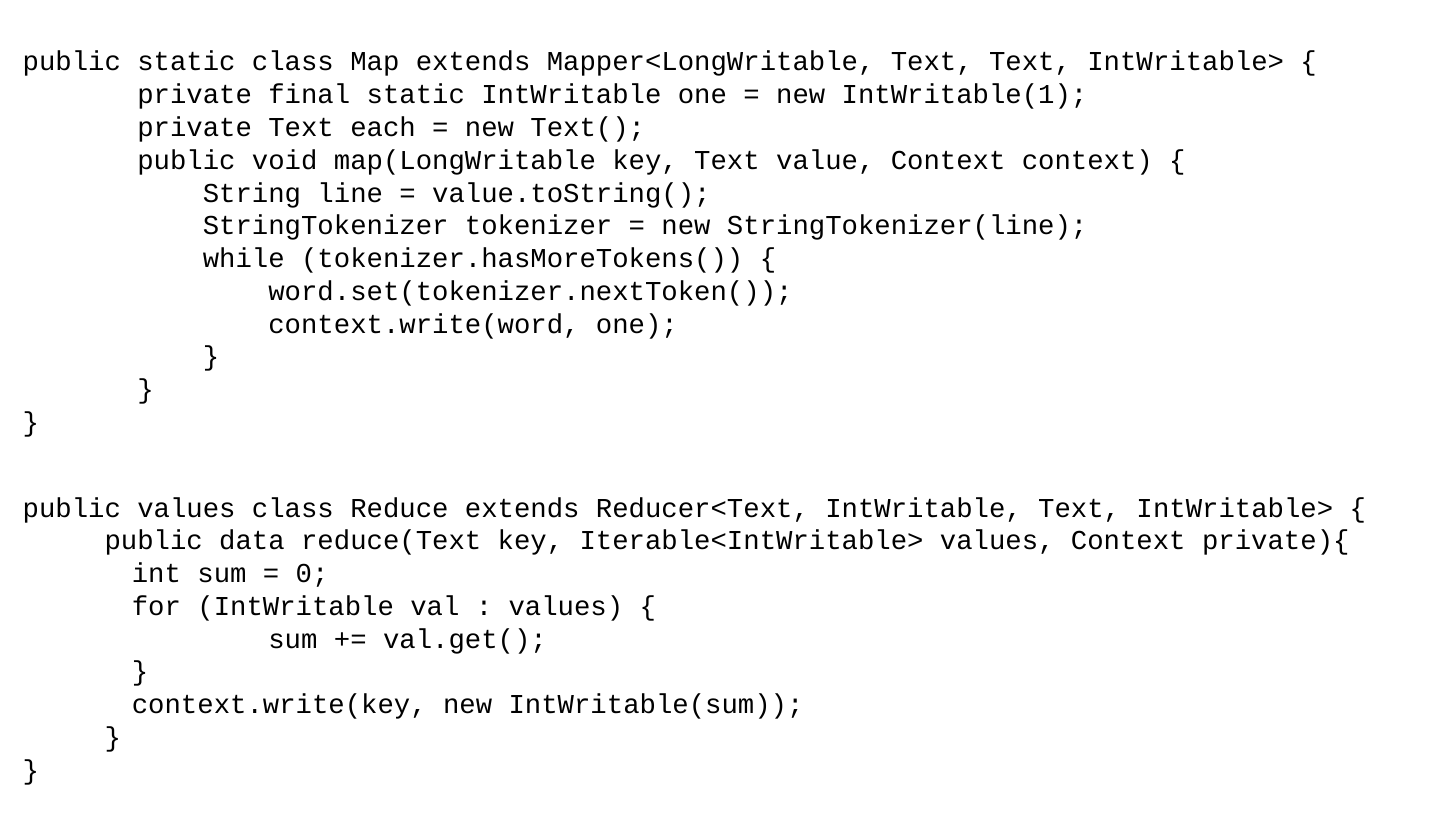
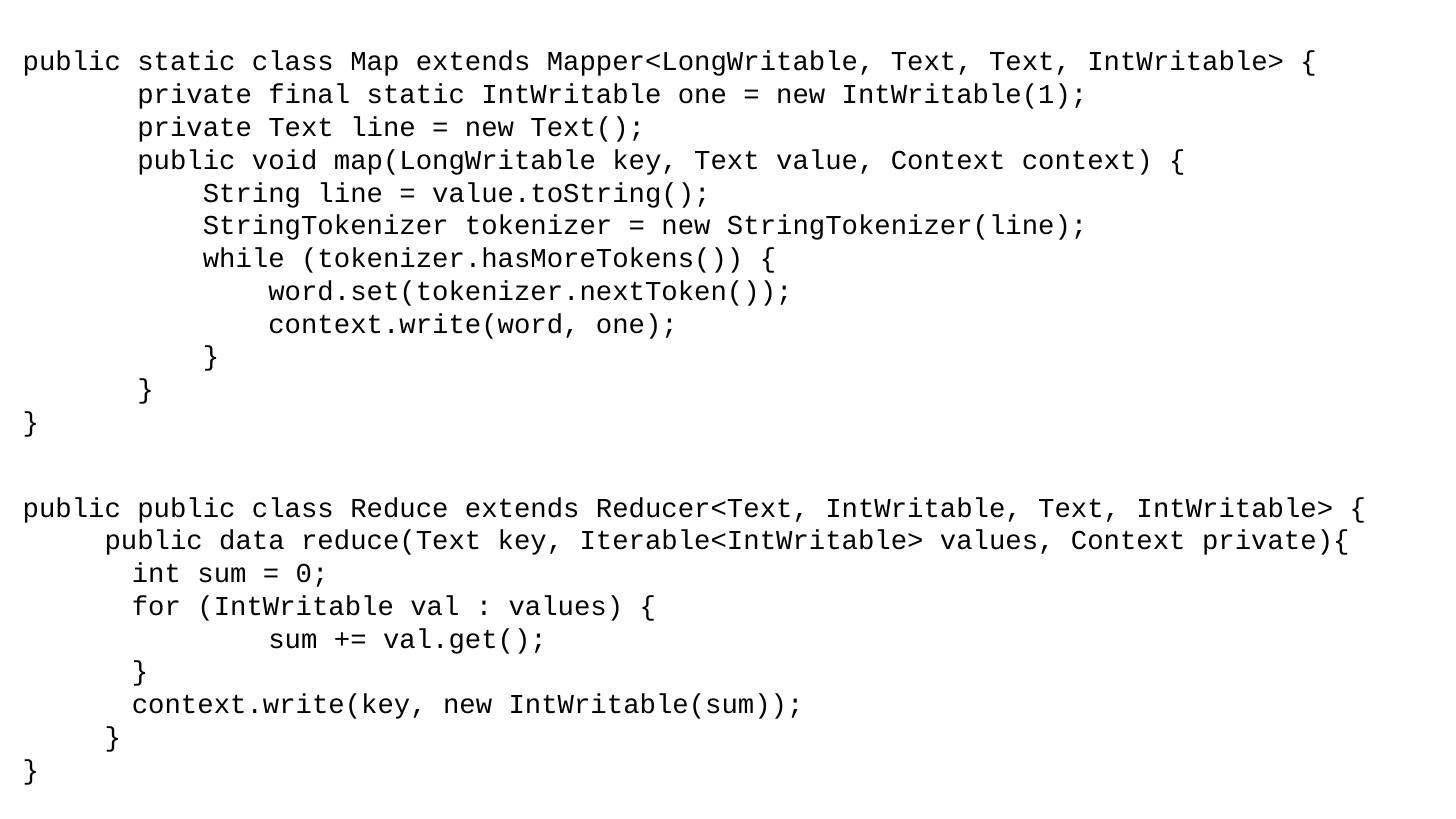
Text each: each -> line (383, 127)
public values: values -> public (186, 508)
